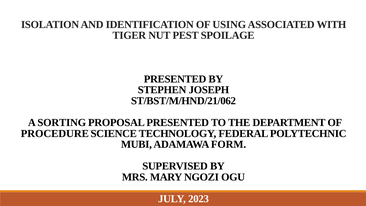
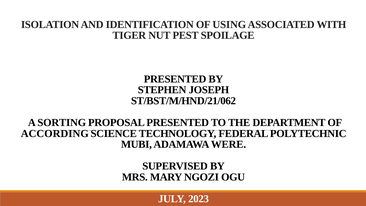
PROCEDURE: PROCEDURE -> ACCORDING (55, 133)
FORM: FORM -> WERE (229, 144)
